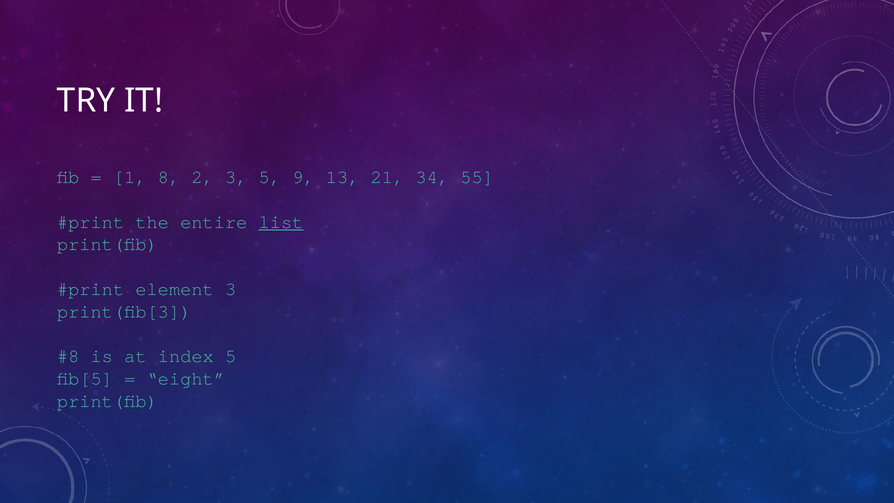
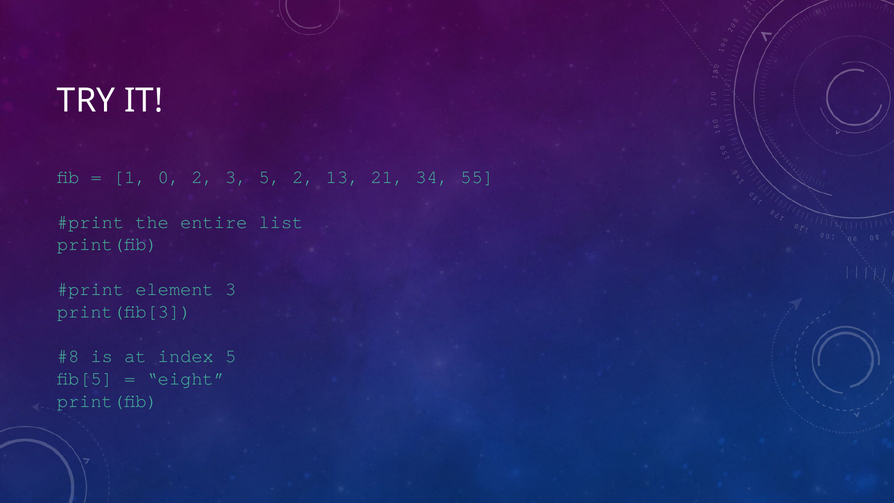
8: 8 -> 0 (169, 177)
5 9: 9 -> 2 (303, 177)
list underline: present -> none (281, 222)
